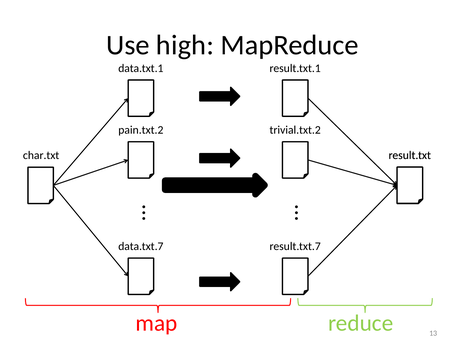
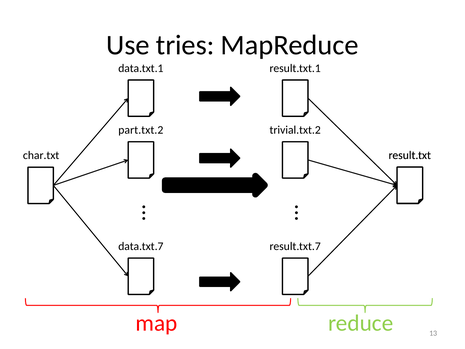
high: high -> tries (185, 45)
pain.txt.2: pain.txt.2 -> part.txt.2 (141, 130)
